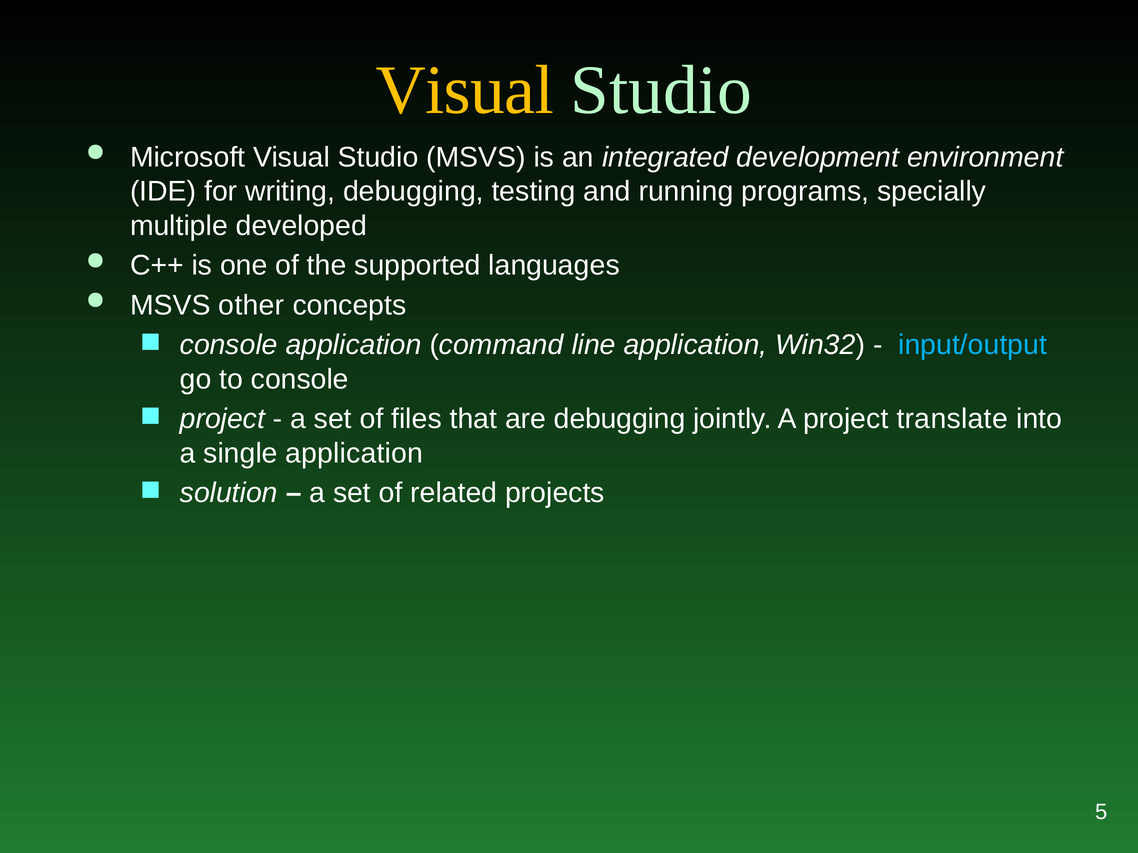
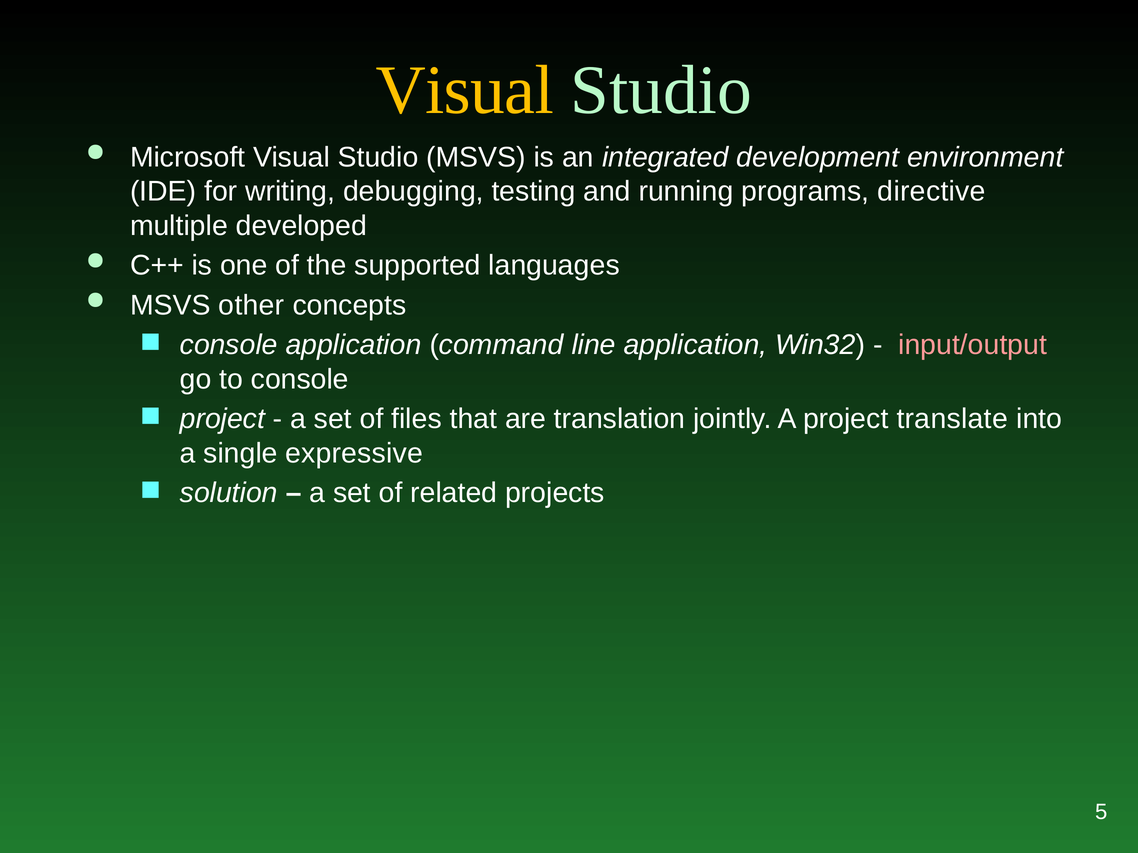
specially: specially -> directive (932, 192)
input/output colour: light blue -> pink (973, 345)
are debugging: debugging -> translation (620, 419)
single application: application -> expressive (354, 453)
